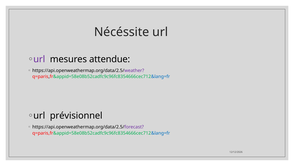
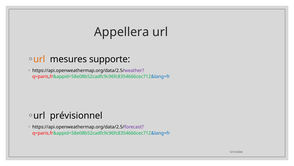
Nécéssite: Nécéssite -> Appellera (122, 32)
url colour: purple -> orange (39, 59)
attendue: attendue -> supporte (110, 59)
